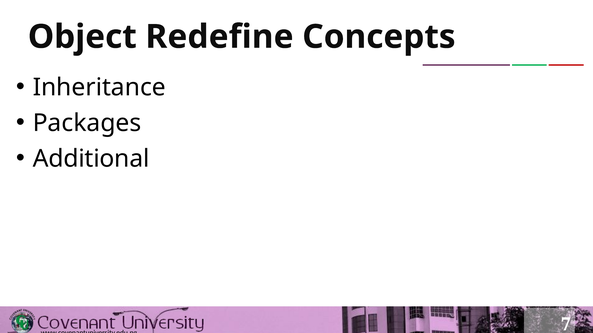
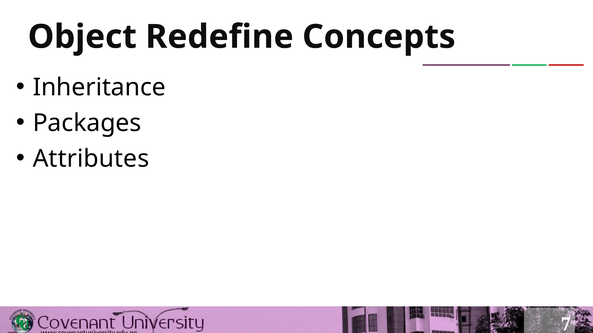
Additional: Additional -> Attributes (91, 159)
